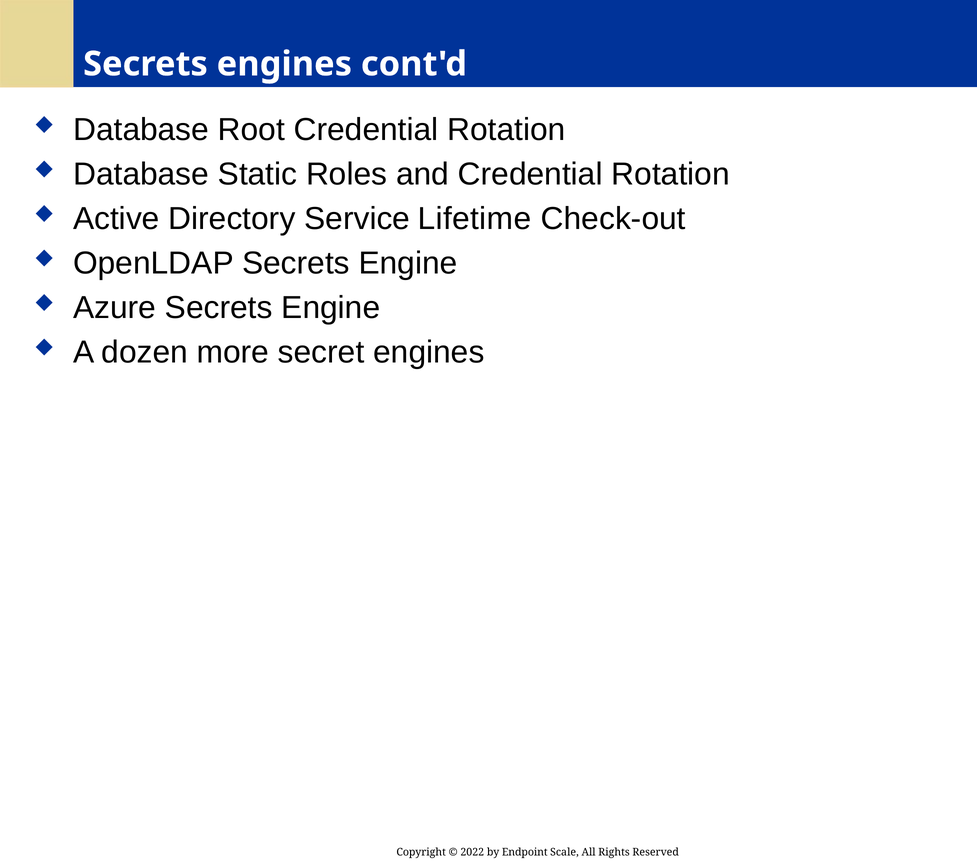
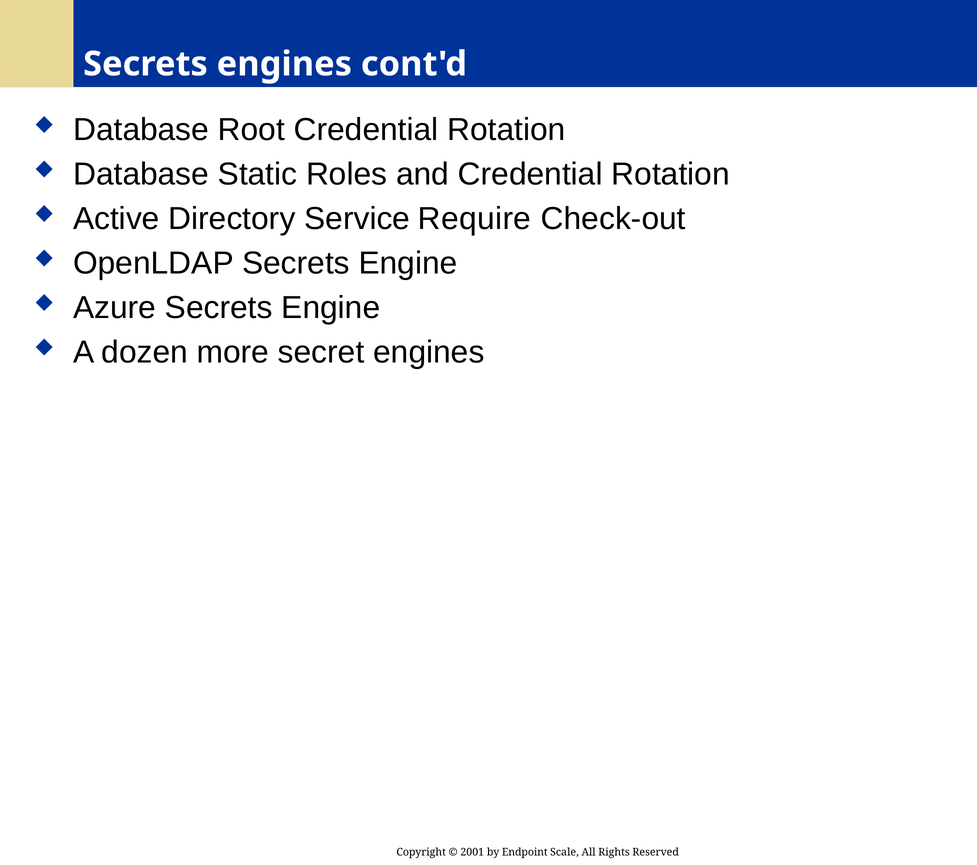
Lifetime: Lifetime -> Require (474, 219)
2022: 2022 -> 2001 (472, 852)
